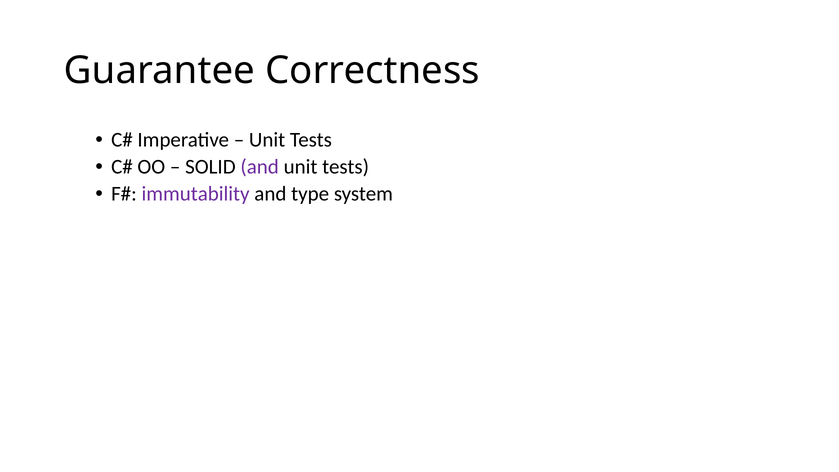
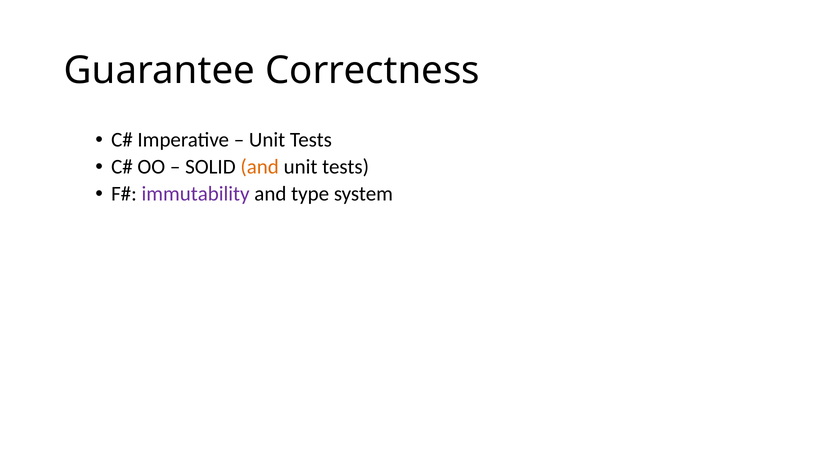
and colour: purple -> orange (260, 167)
